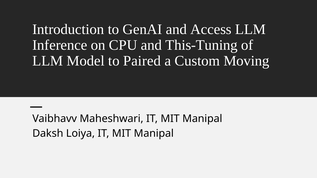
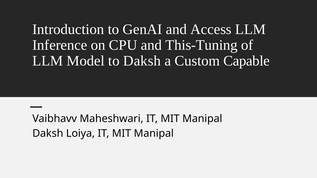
to Paired: Paired -> Daksh (142, 61)
Moving: Moving -> Capable (247, 61)
